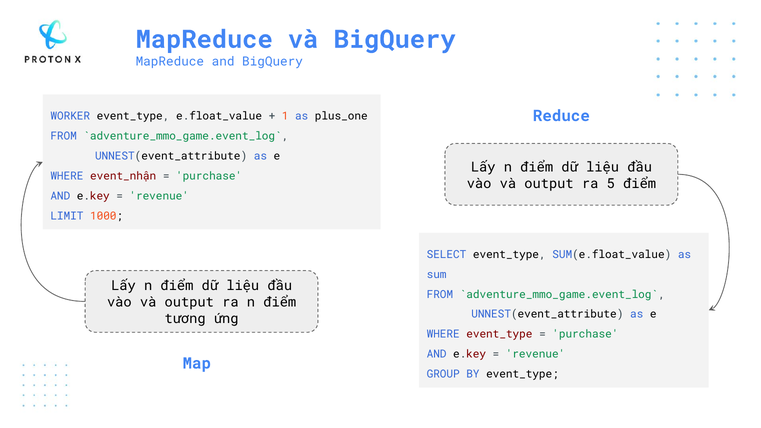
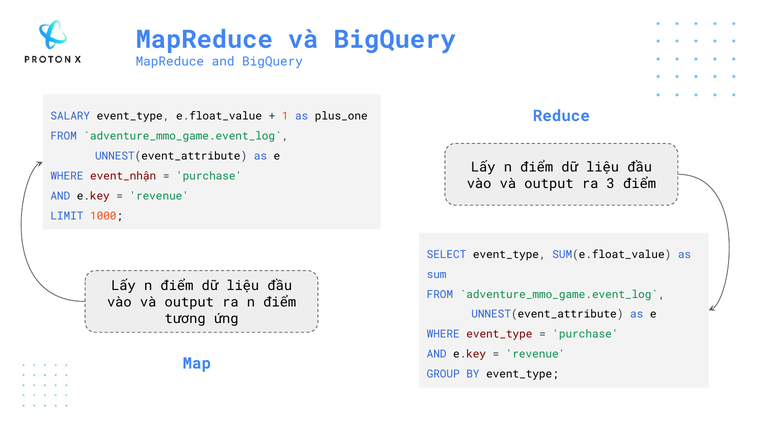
WORKER: WORKER -> SALARY (70, 116)
5: 5 -> 3 (611, 184)
